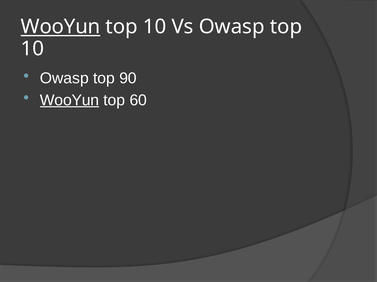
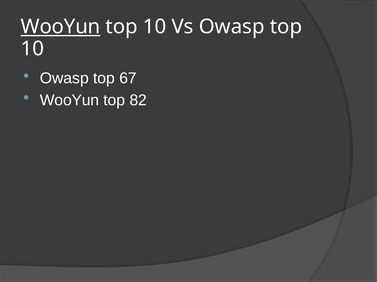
90: 90 -> 67 (128, 78)
WooYun underline: present -> none (69, 100)
60: 60 -> 82 (138, 100)
